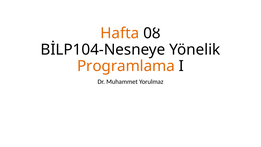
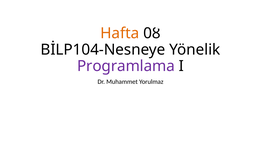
Programlama colour: orange -> purple (126, 66)
